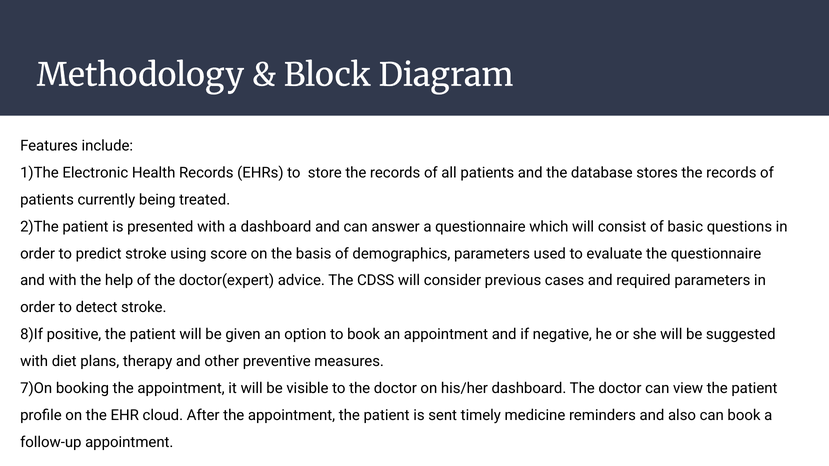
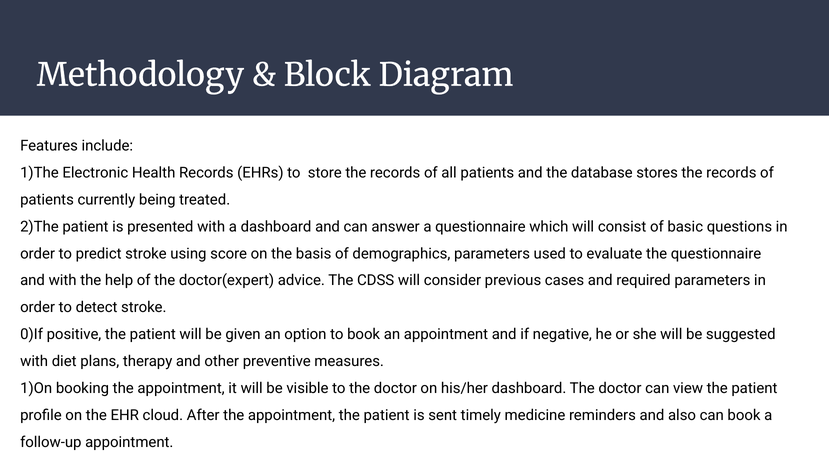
8)If: 8)If -> 0)If (32, 335)
7)On: 7)On -> 1)On (36, 389)
